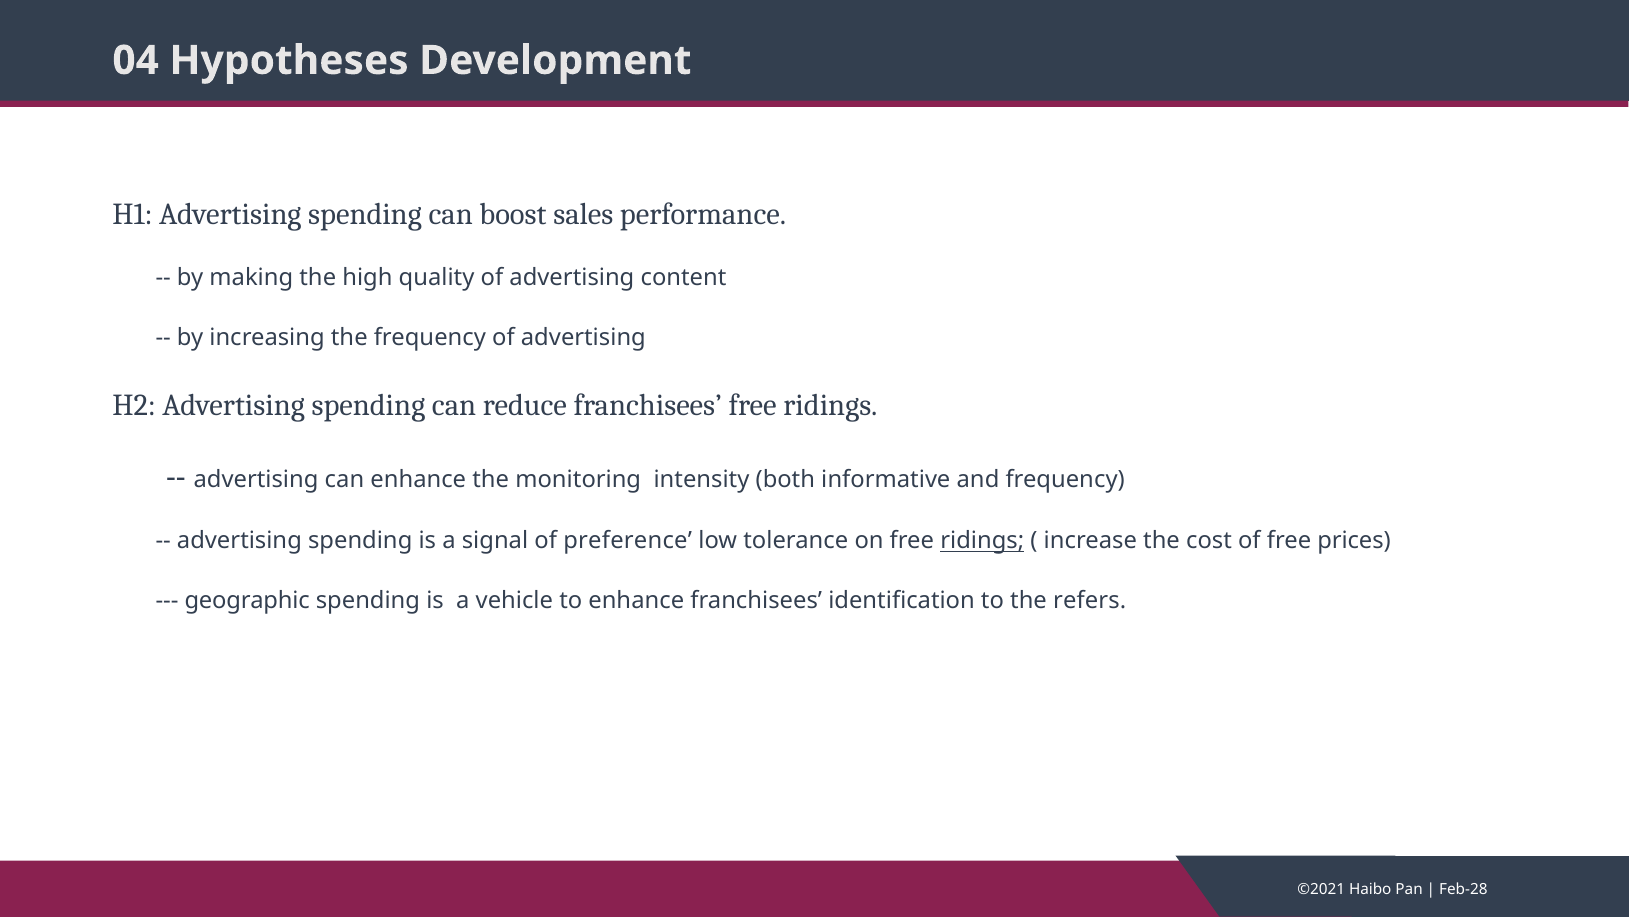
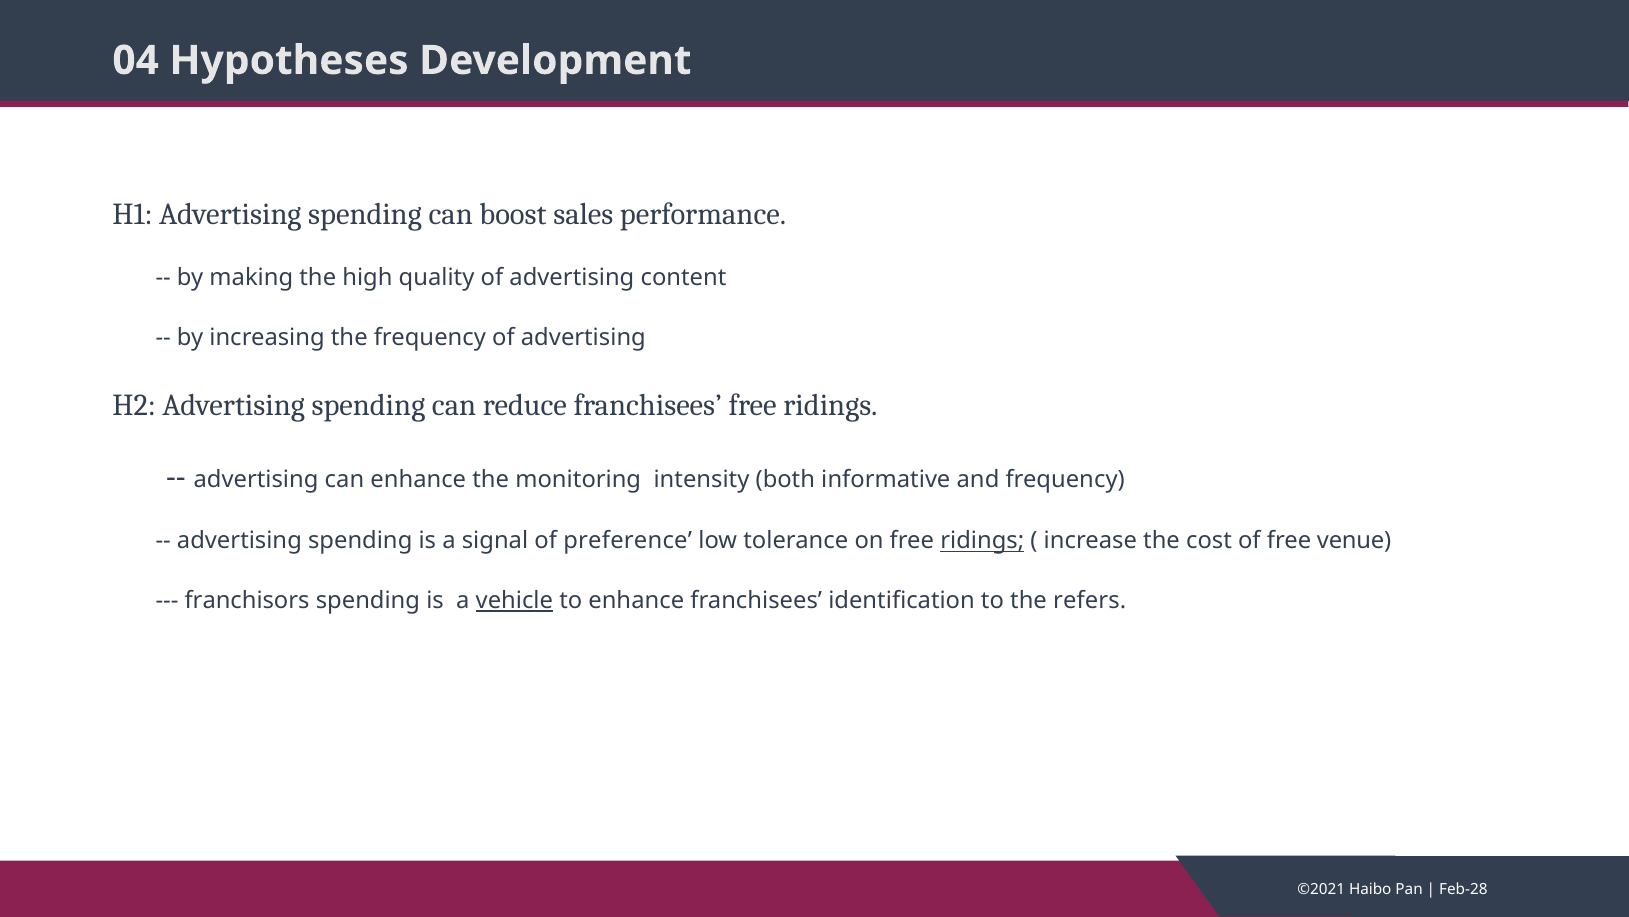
prices: prices -> venue (1354, 541)
geographic: geographic -> franchisors (247, 600)
vehicle underline: none -> present (514, 600)
